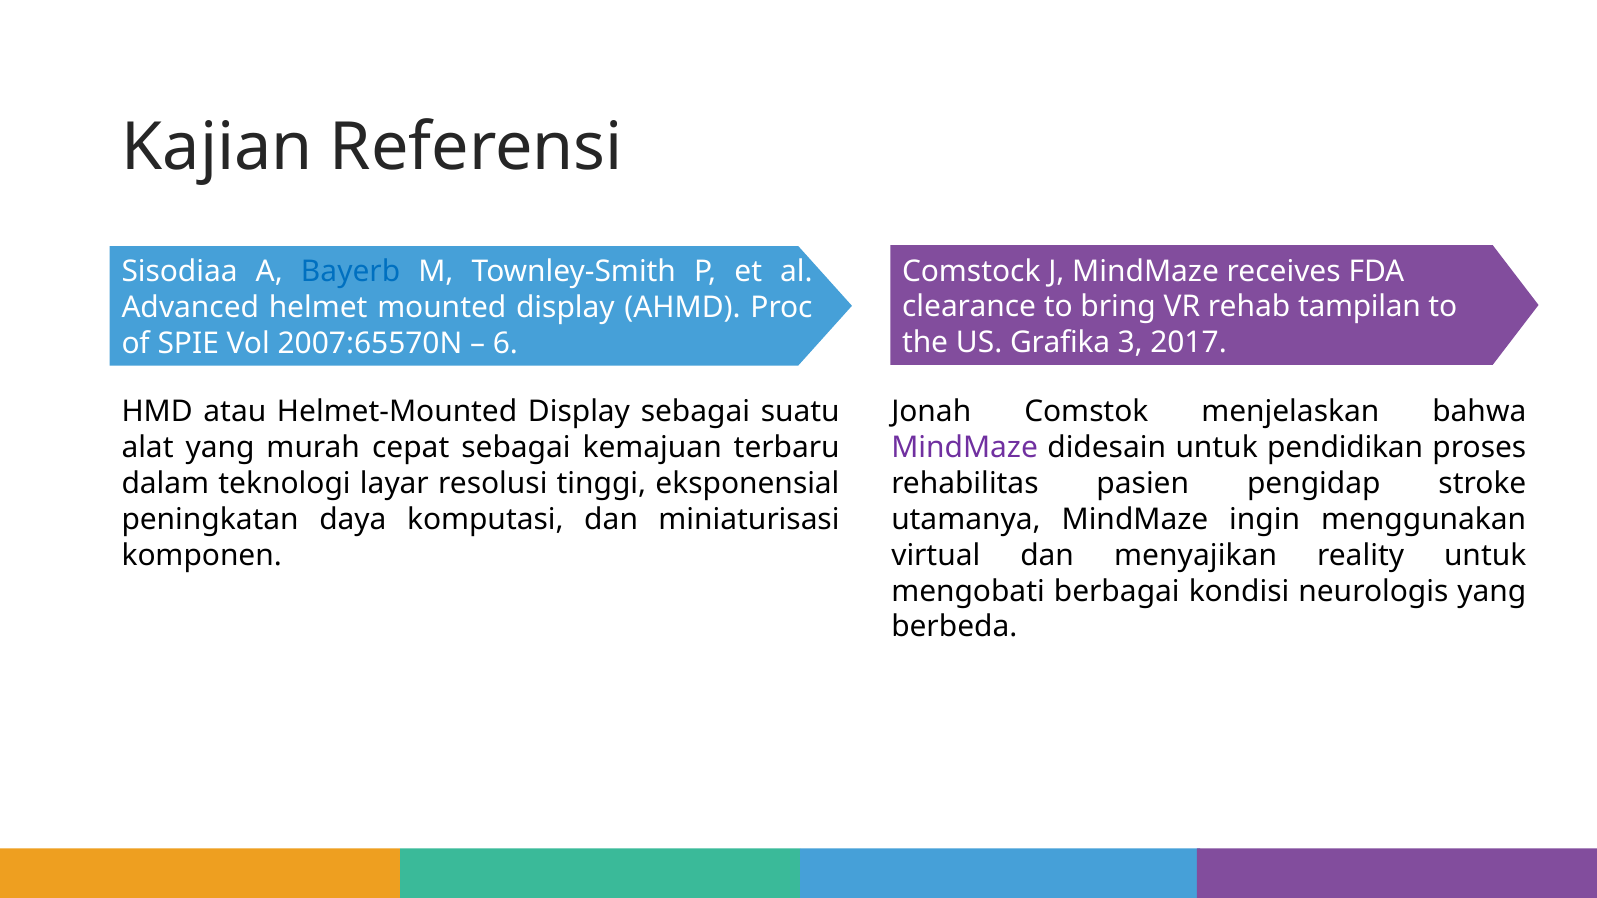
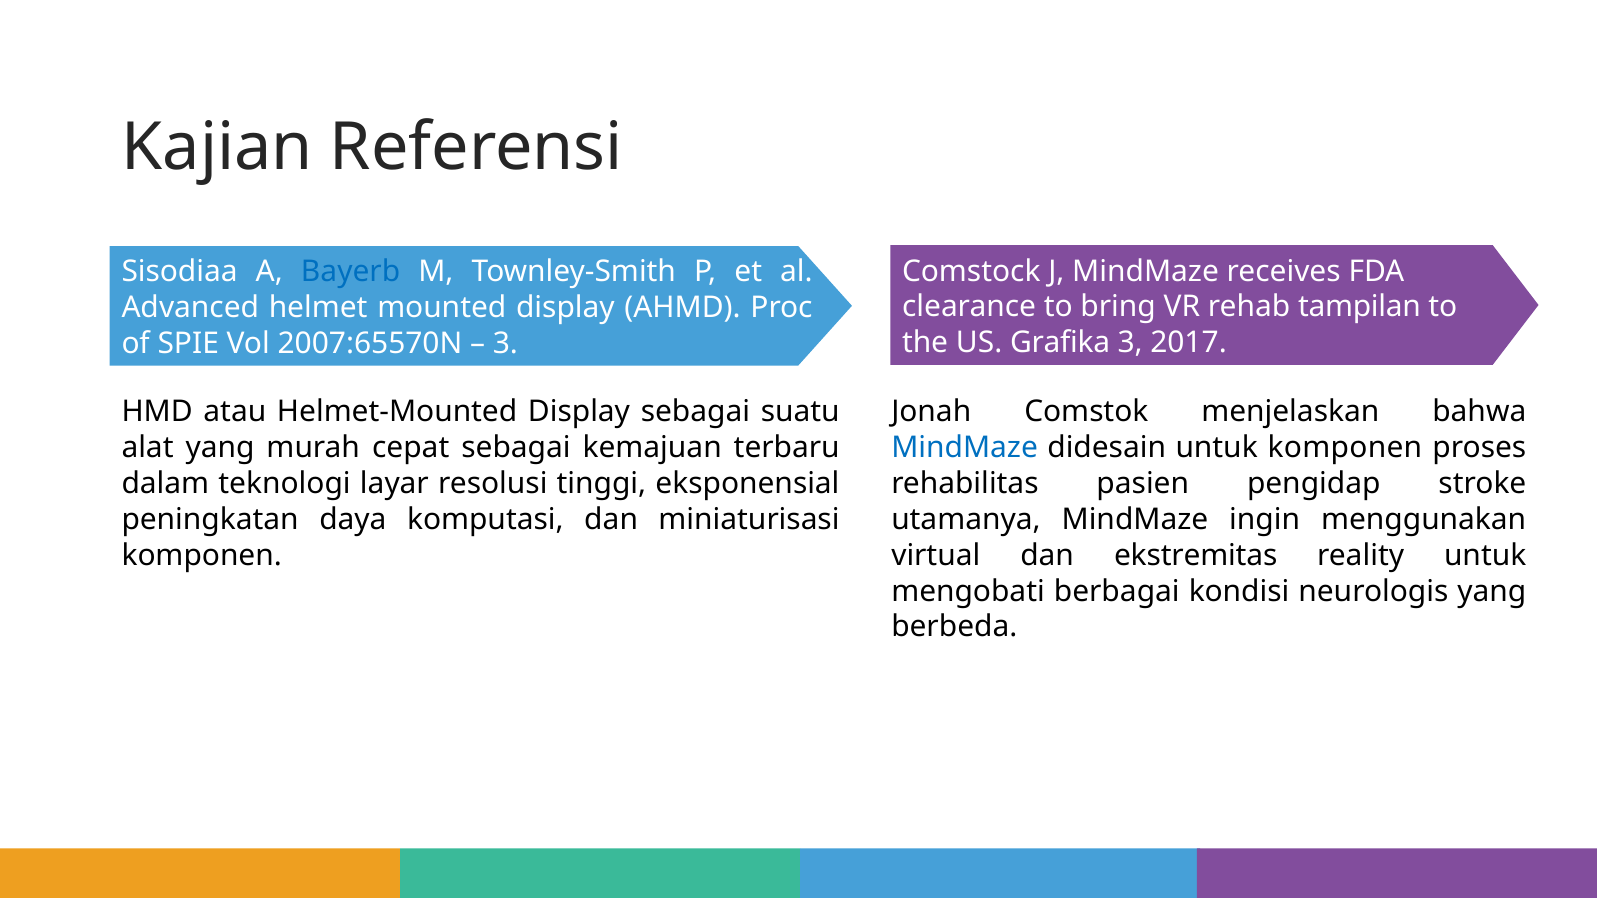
6: 6 -> 3 (505, 344)
MindMaze colour: purple -> blue (965, 448)
untuk pendidikan: pendidikan -> komponen (1345, 448)
menyajikan: menyajikan -> ekstremitas (1196, 555)
